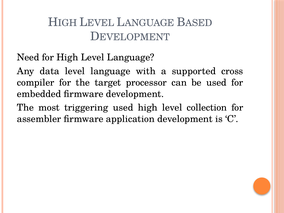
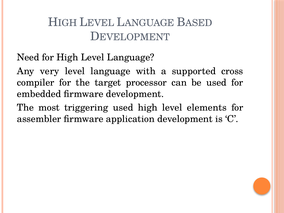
data: data -> very (50, 71)
collection: collection -> elements (207, 108)
